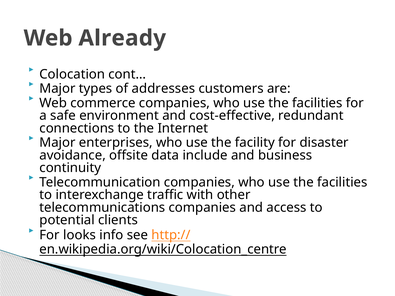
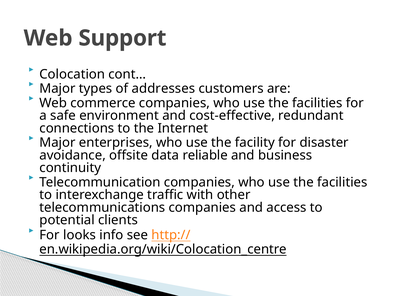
Already: Already -> Support (122, 38)
include: include -> reliable (205, 155)
